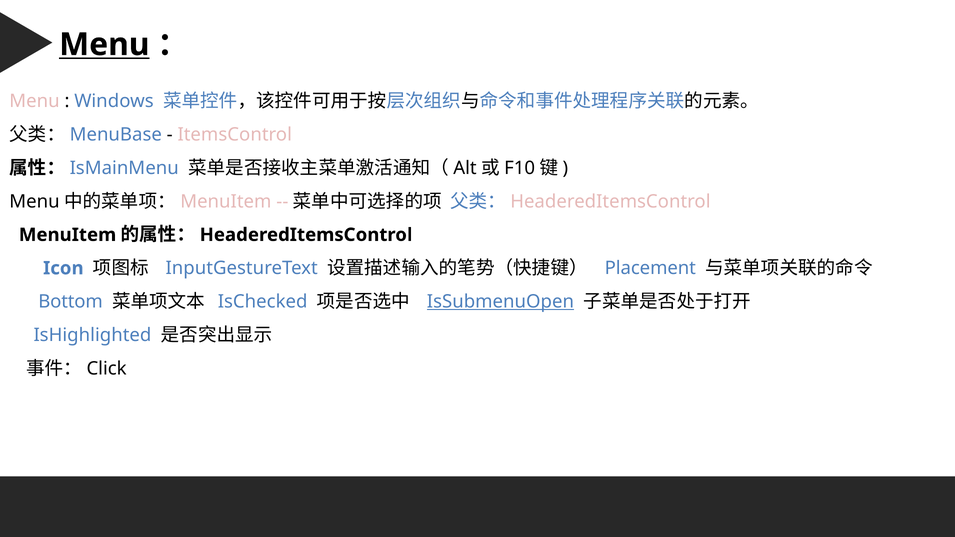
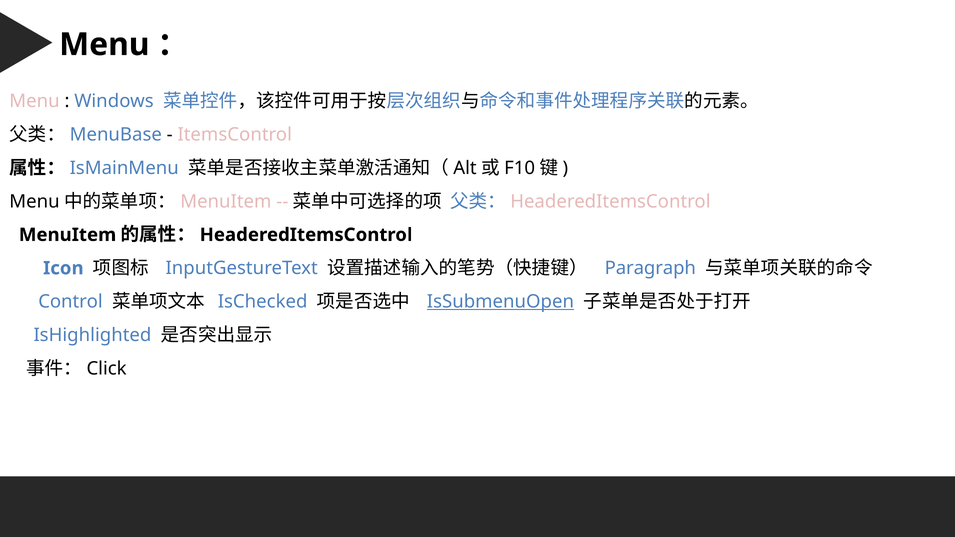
Menu underline: present -> none (104, 45)
Placement: Placement -> Paragraph (650, 268)
Bottom: Bottom -> Control (70, 302)
